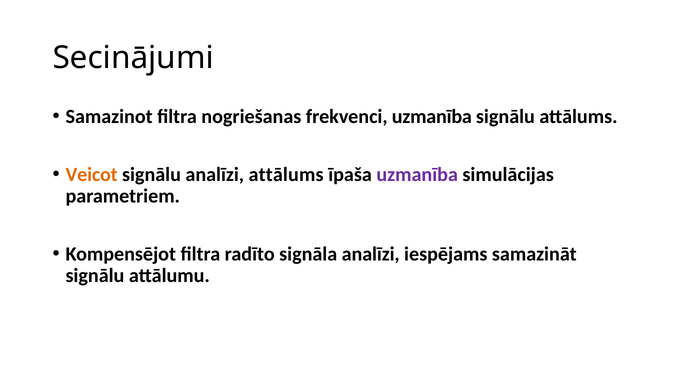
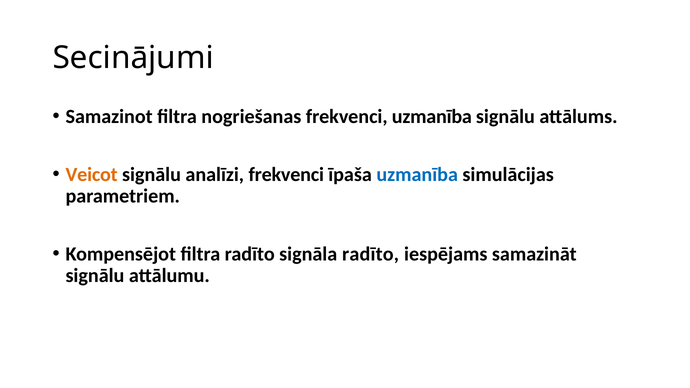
analīzi attālums: attālums -> frekvenci (286, 175)
uzmanība colour: purple -> blue (417, 175)
signāla analīzi: analīzi -> radīto (371, 254)
